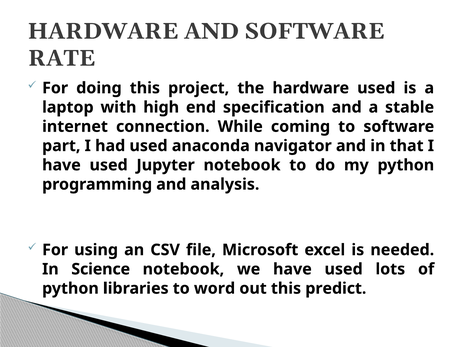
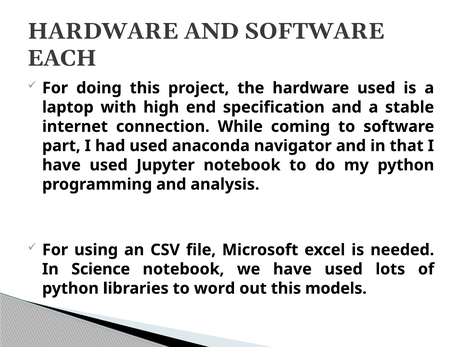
RATE: RATE -> EACH (62, 58)
predict: predict -> models (336, 288)
